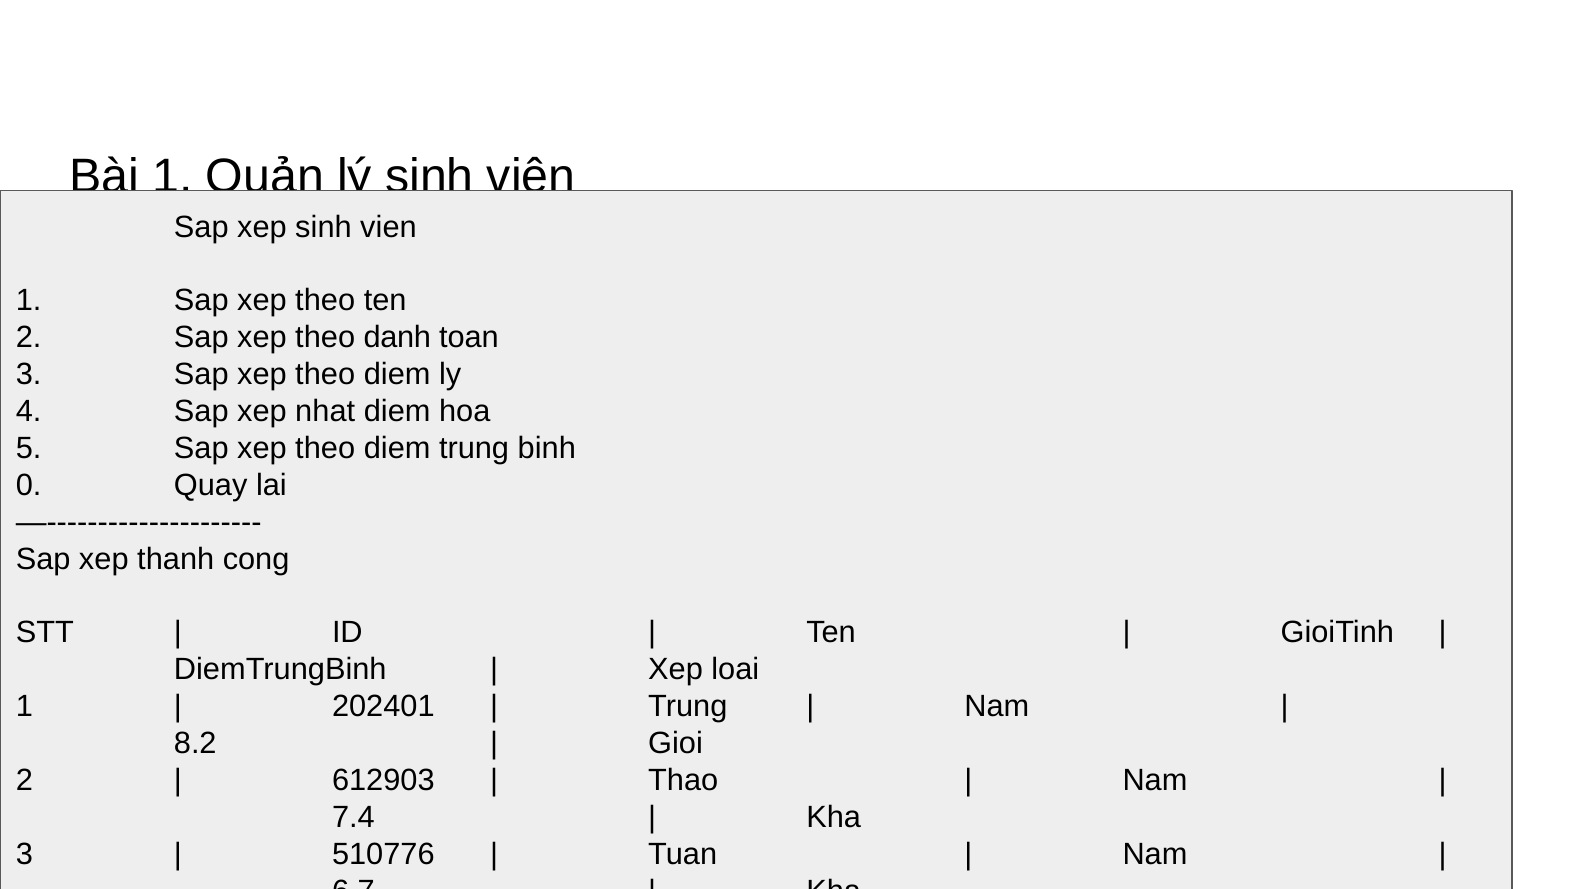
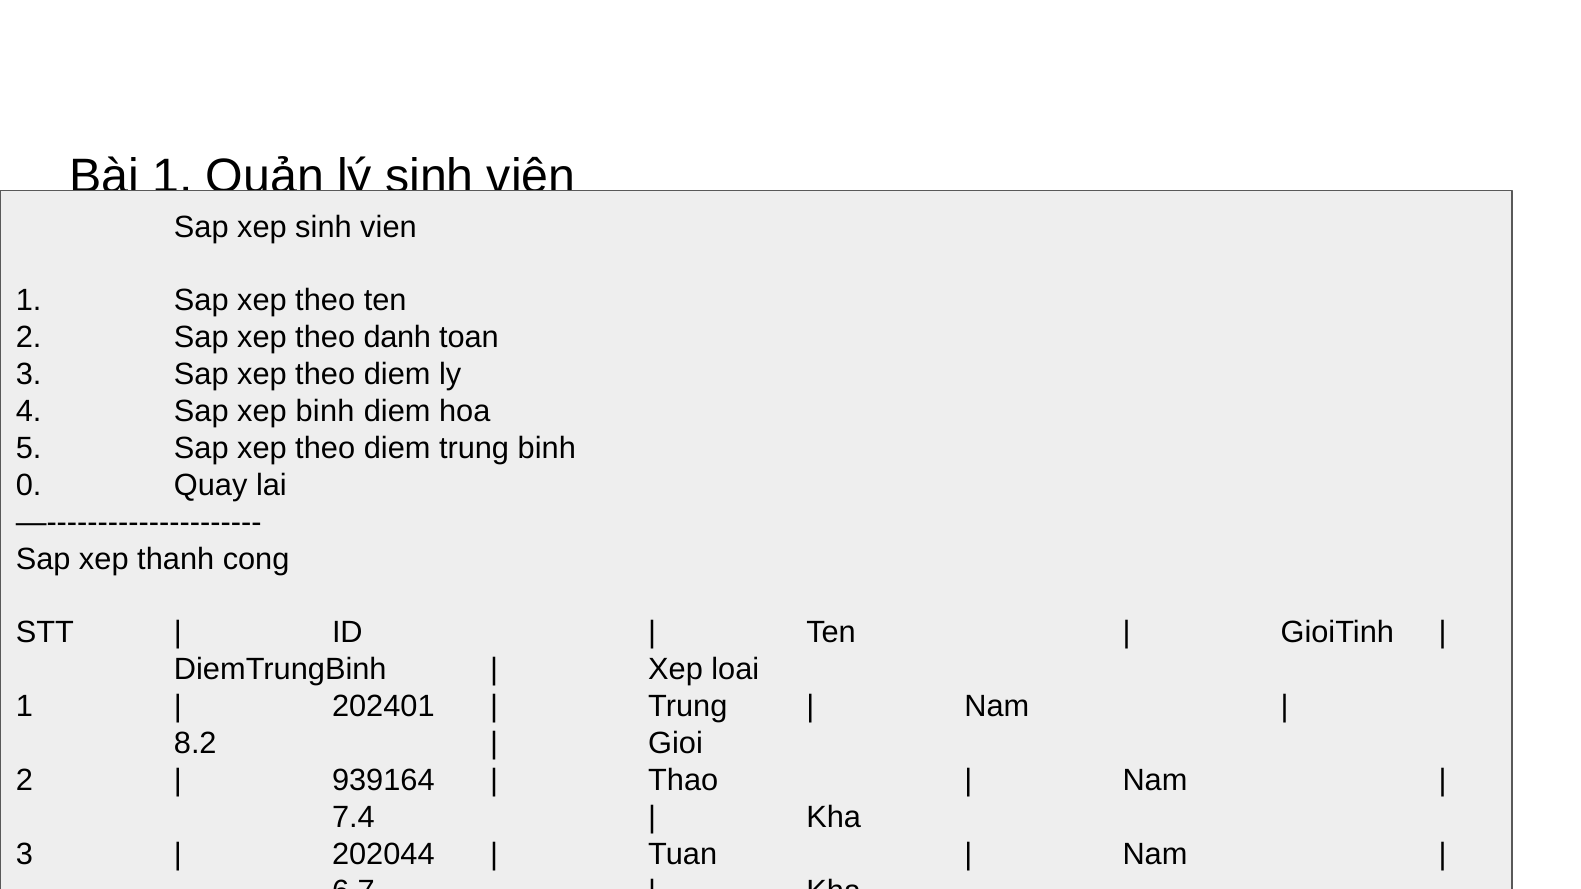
xep nhat: nhat -> binh (325, 412)
612903: 612903 -> 939164 (383, 781)
510776: 510776 -> 202044 (383, 855)
